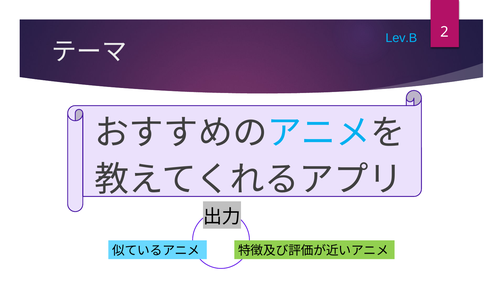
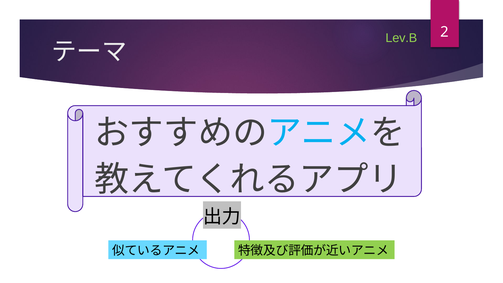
Lev.B colour: light blue -> light green (401, 38)
